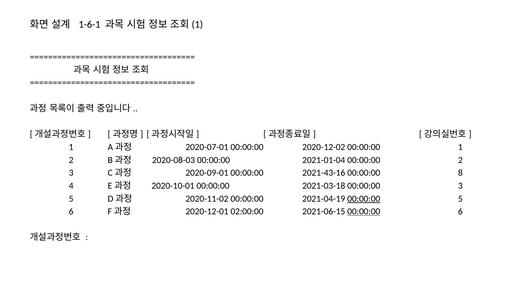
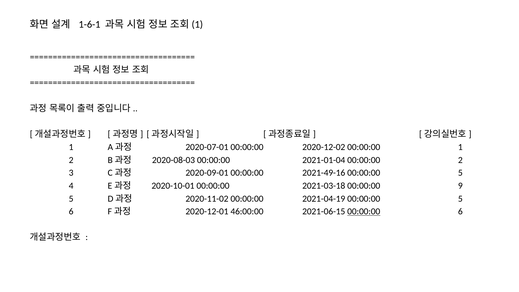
2021-43-16: 2021-43-16 -> 2021-49-16 (324, 173)
8: 8 -> 5 (460, 173)
00:00:00 3: 3 -> 9 (460, 186)
00:00:00 underline: present -> none (364, 199)
02:00:00: 02:00:00 -> 46:00:00 (247, 211)
